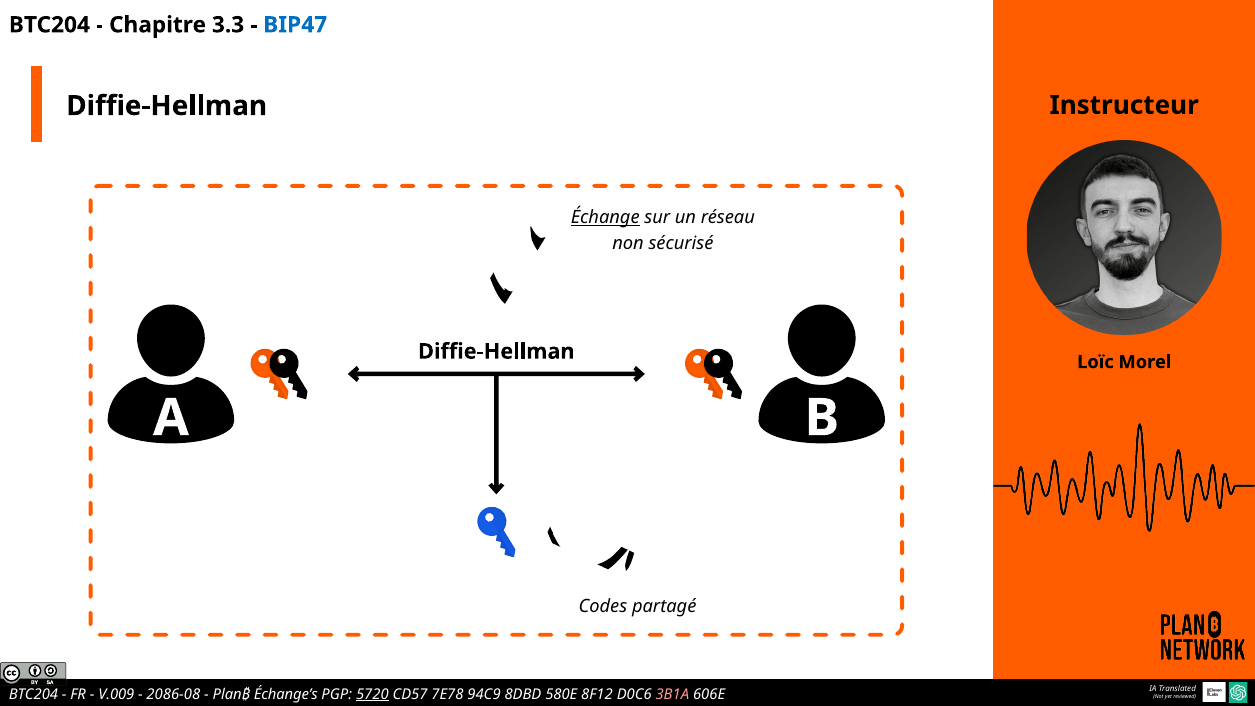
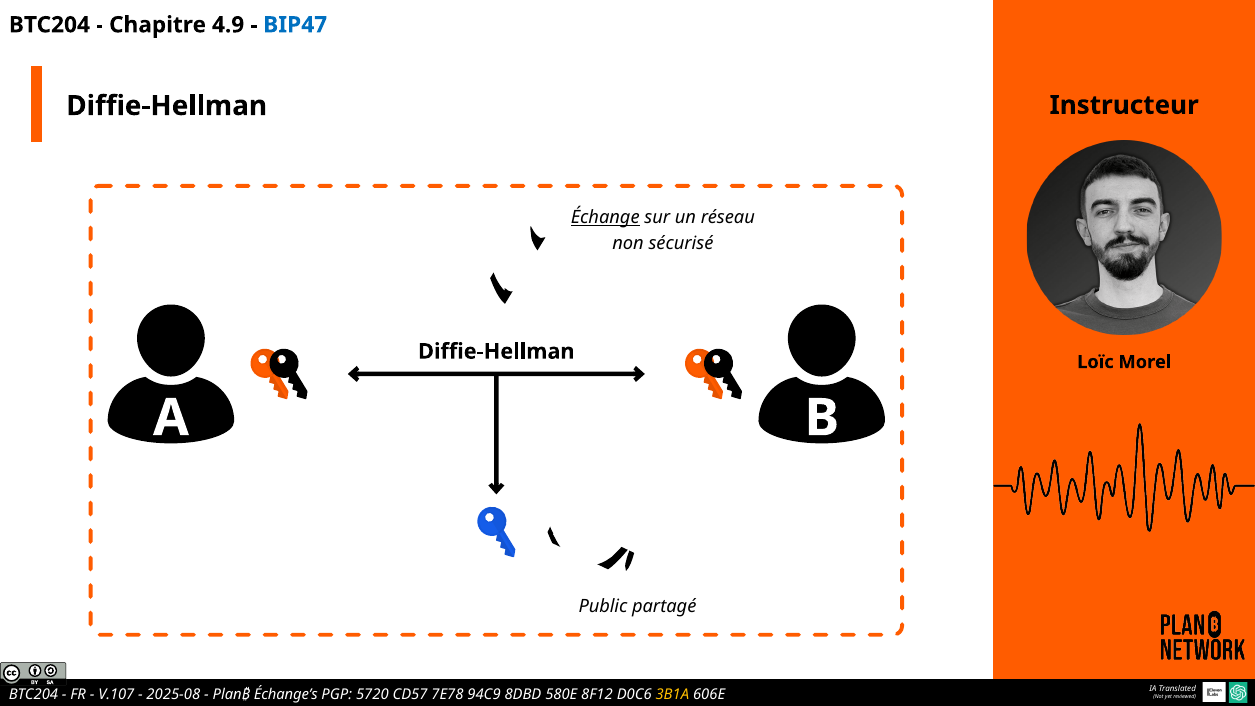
3.3: 3.3 -> 4.9 (228, 25)
Codes: Codes -> Public (603, 606)
V.009: V.009 -> V.107 (116, 694)
2086-08: 2086-08 -> 2025-08 (173, 694)
5720 underline: present -> none (372, 694)
3B1A colour: pink -> yellow (672, 694)
